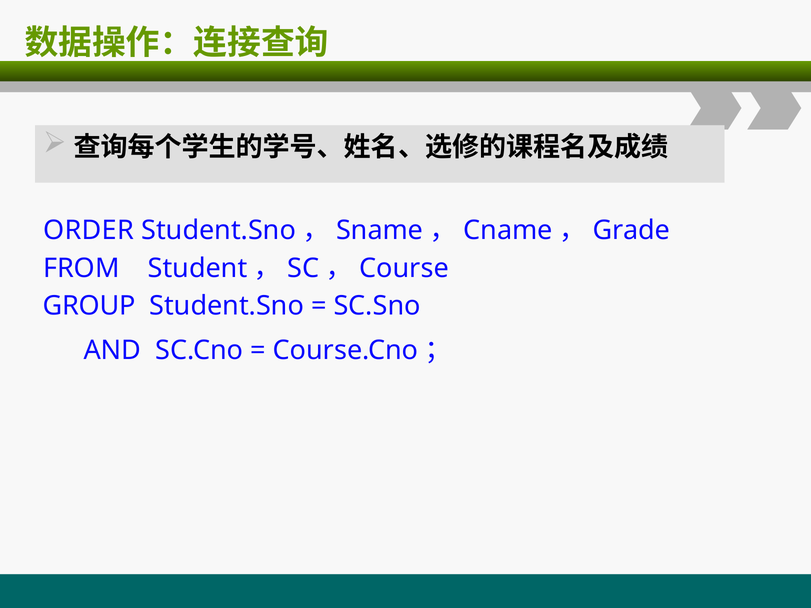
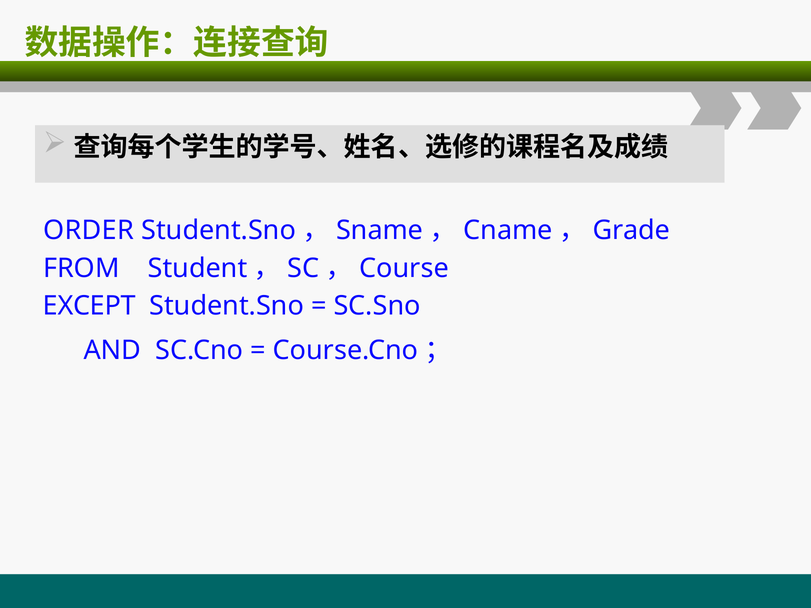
GROUP: GROUP -> EXCEPT (89, 306)
